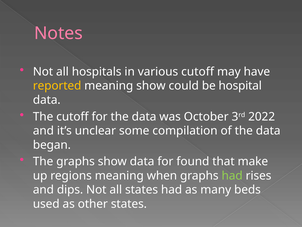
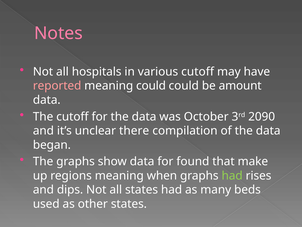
reported colour: yellow -> pink (57, 86)
meaning show: show -> could (151, 86)
hospital: hospital -> amount (240, 86)
2022: 2022 -> 2090 (262, 116)
some: some -> there (134, 130)
